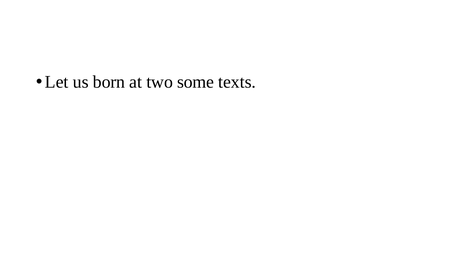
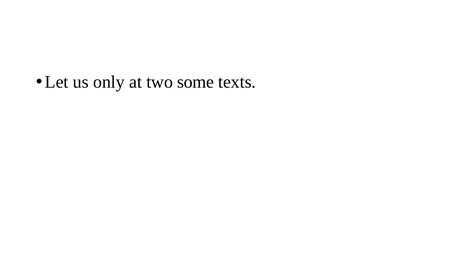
born: born -> only (109, 82)
